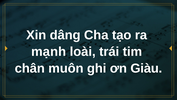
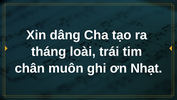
mạnh: mạnh -> tháng (49, 51)
Giàu: Giàu -> Nhạt (146, 68)
